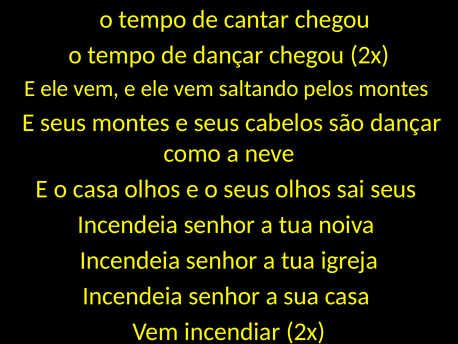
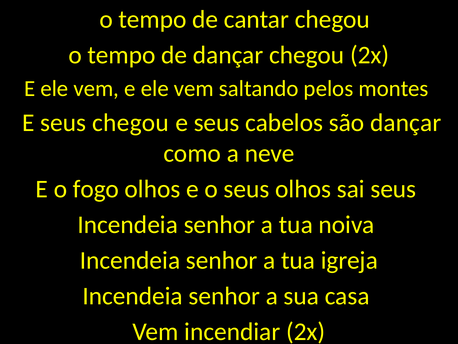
seus montes: montes -> chegou (131, 123)
o casa: casa -> fogo (96, 189)
